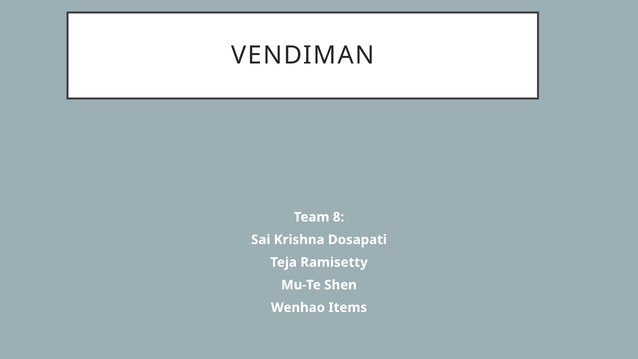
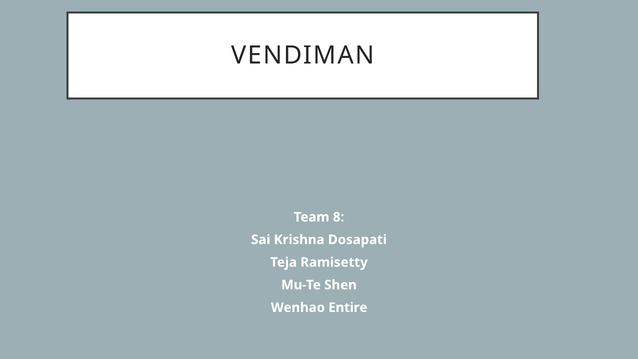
Items: Items -> Entire (348, 307)
